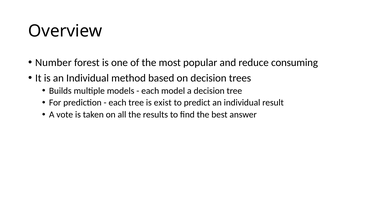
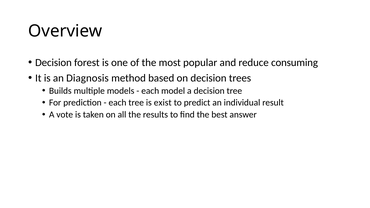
Number: Number -> Decision (53, 63)
is an Individual: Individual -> Diagnosis (87, 78)
